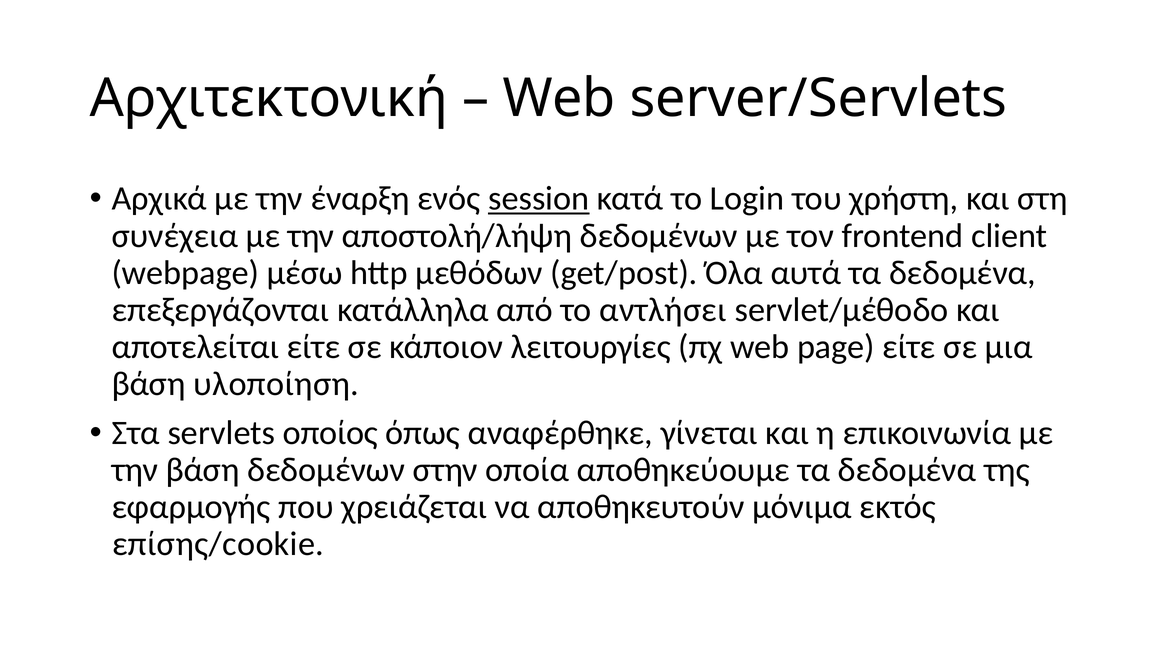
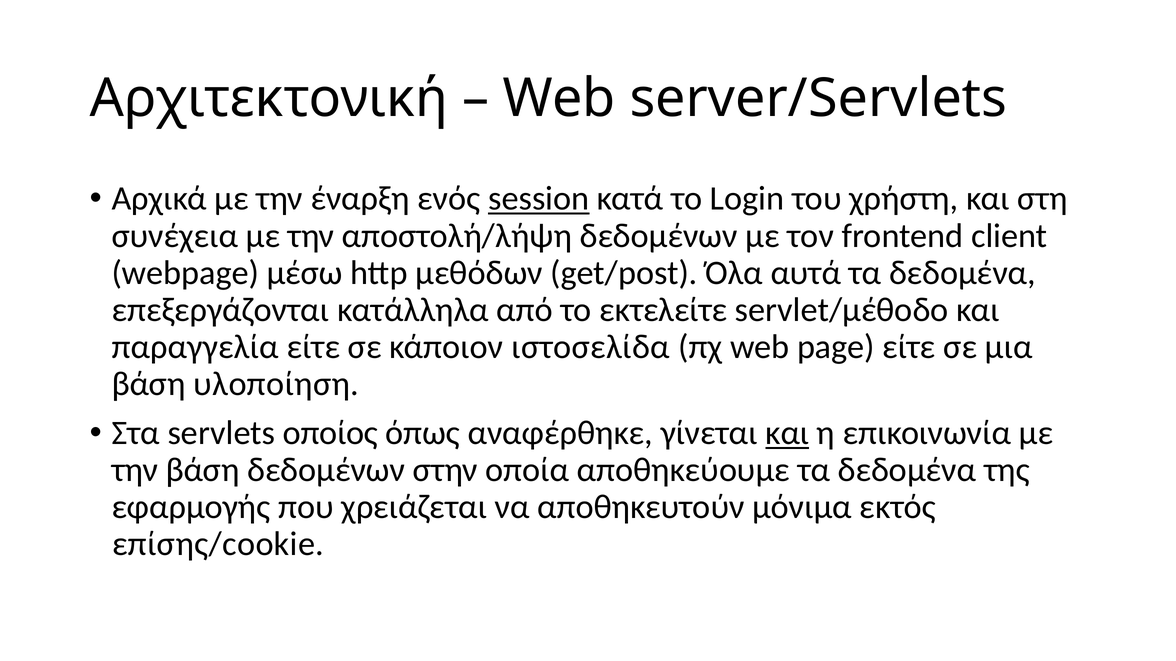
αντλήσει: αντλήσει -> εκτελείτε (663, 310)
αποτελείται: αποτελείται -> παραγγελία (195, 347)
λειτουργίες: λειτουργίες -> ιστοσελίδα (591, 347)
και underline: none -> present (787, 433)
